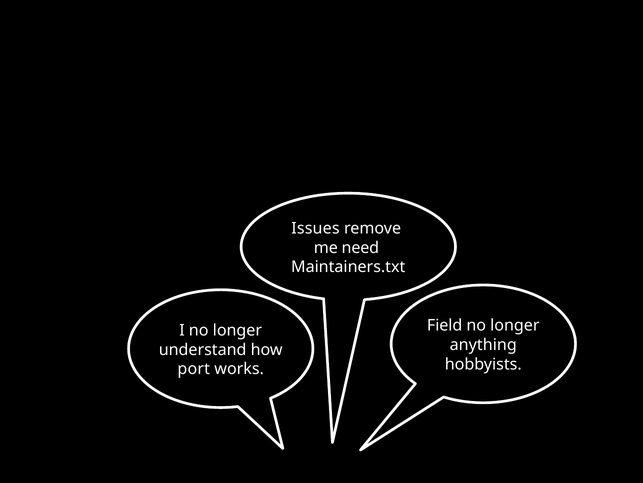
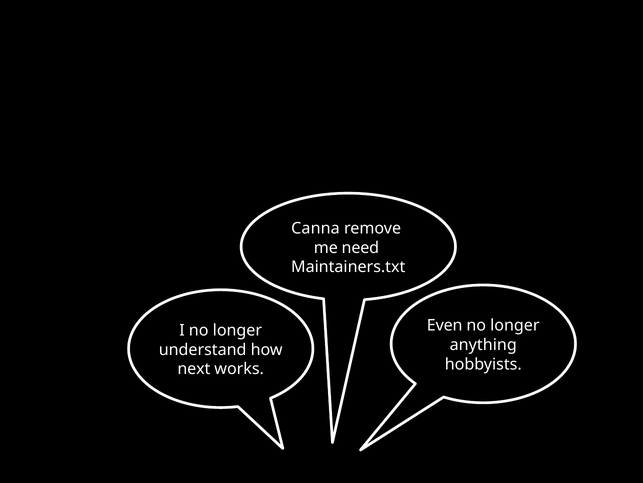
Issues: Issues -> Canna (315, 228)
Field: Field -> Even (445, 325)
port: port -> next (194, 369)
